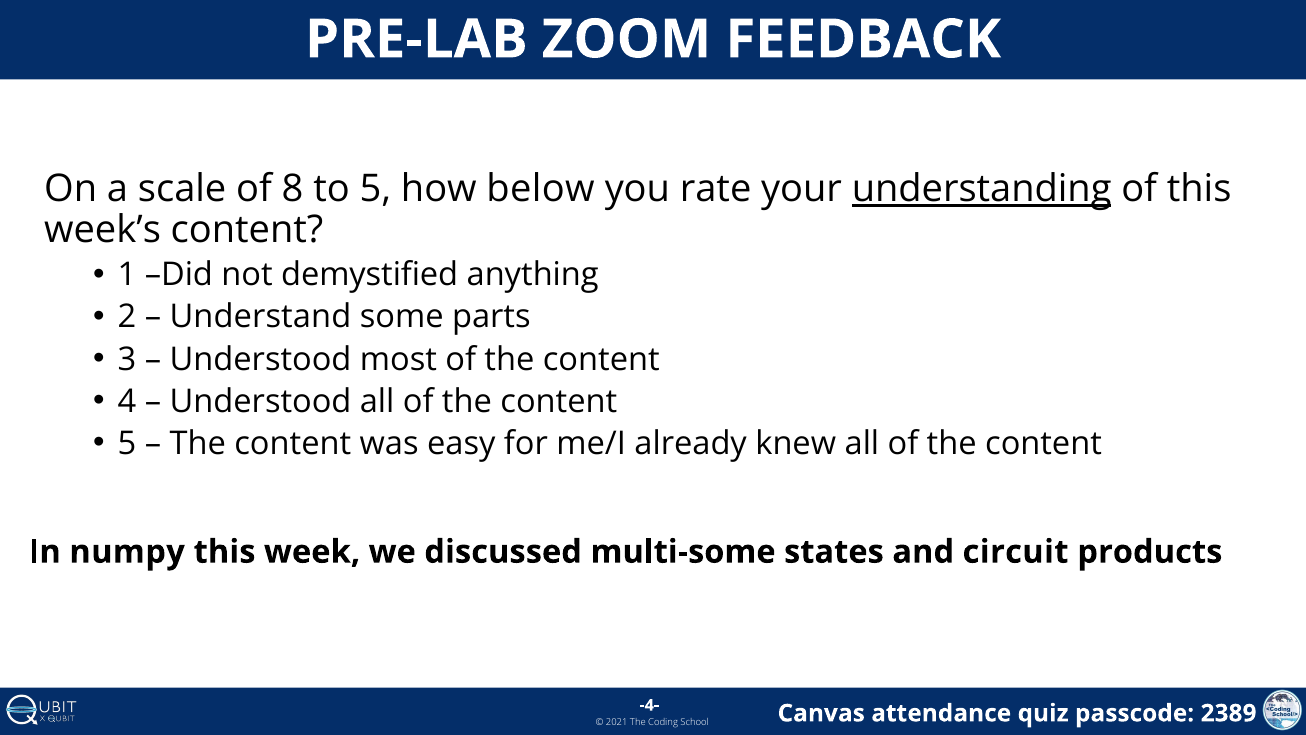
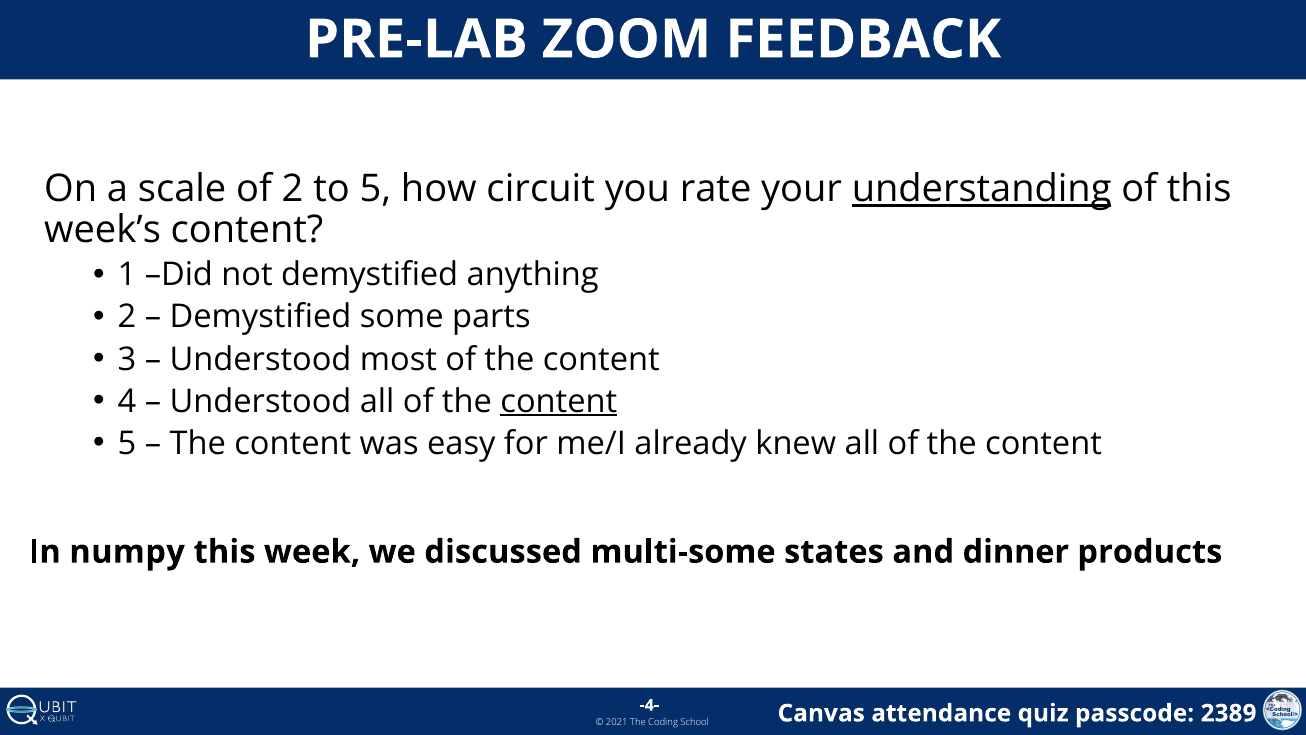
of 8: 8 -> 2 (293, 189)
below: below -> circuit (541, 189)
Understand: Understand -> Demystified (260, 317)
content underline: none -> present (559, 401)
circuit: circuit -> dinner (1016, 552)
